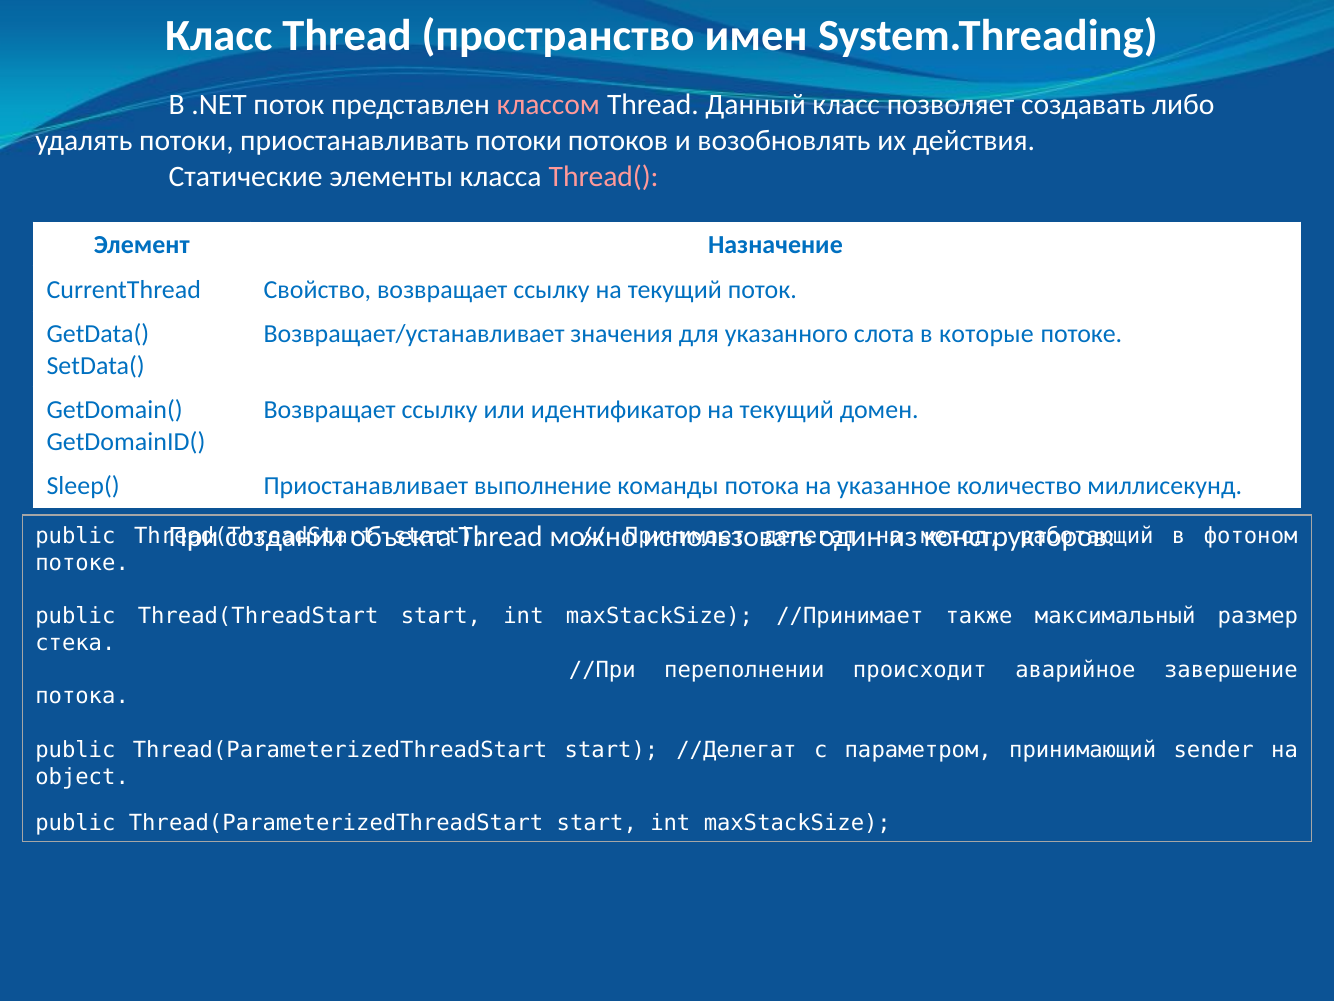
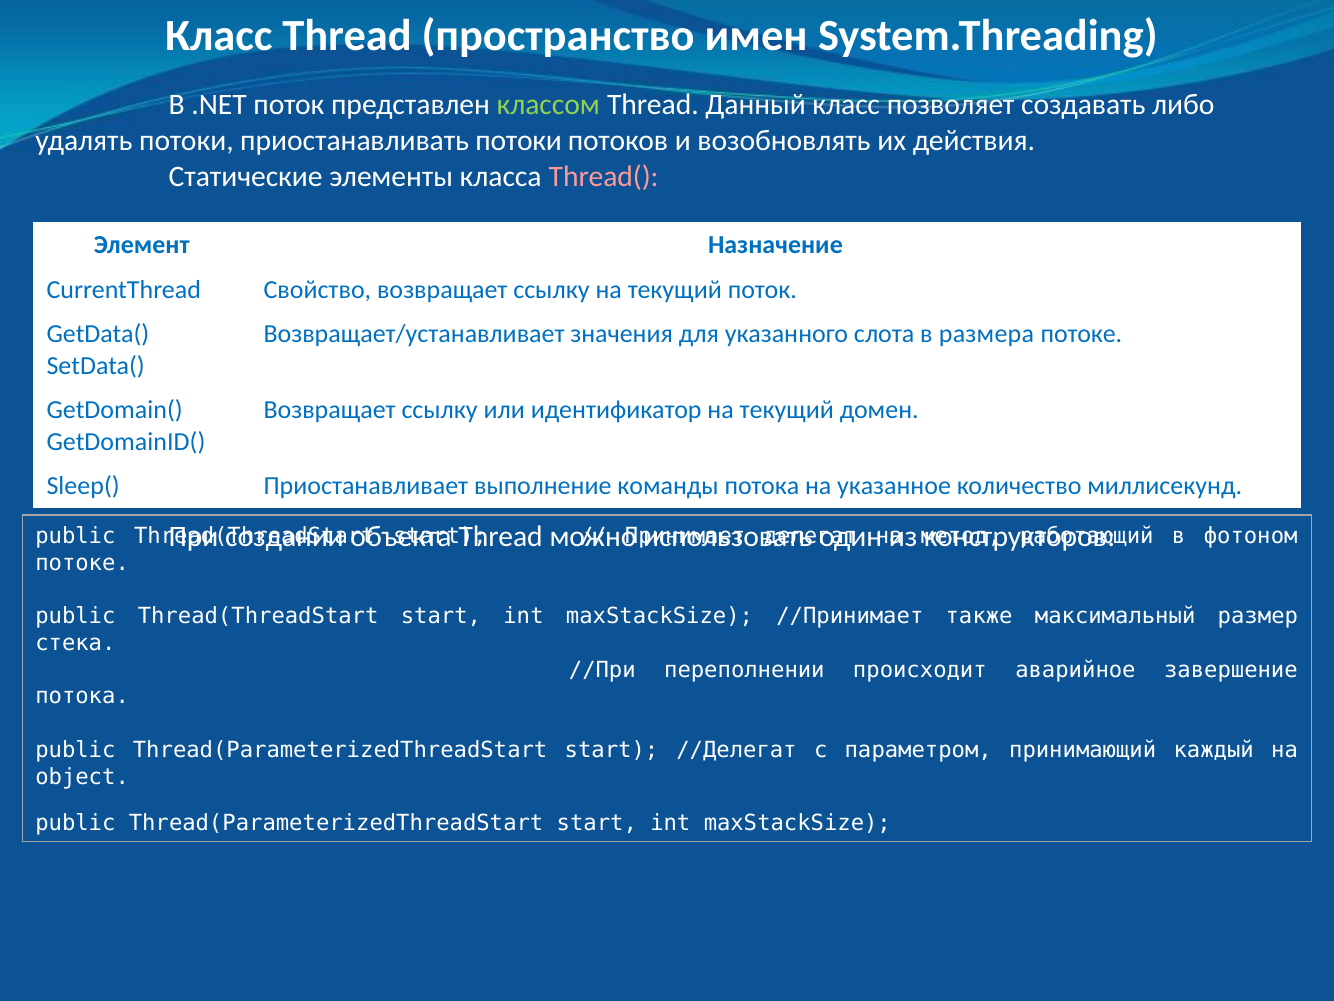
классом colour: pink -> light green (548, 105)
которые: которые -> размера (986, 334)
sender: sender -> каждый (1214, 750)
